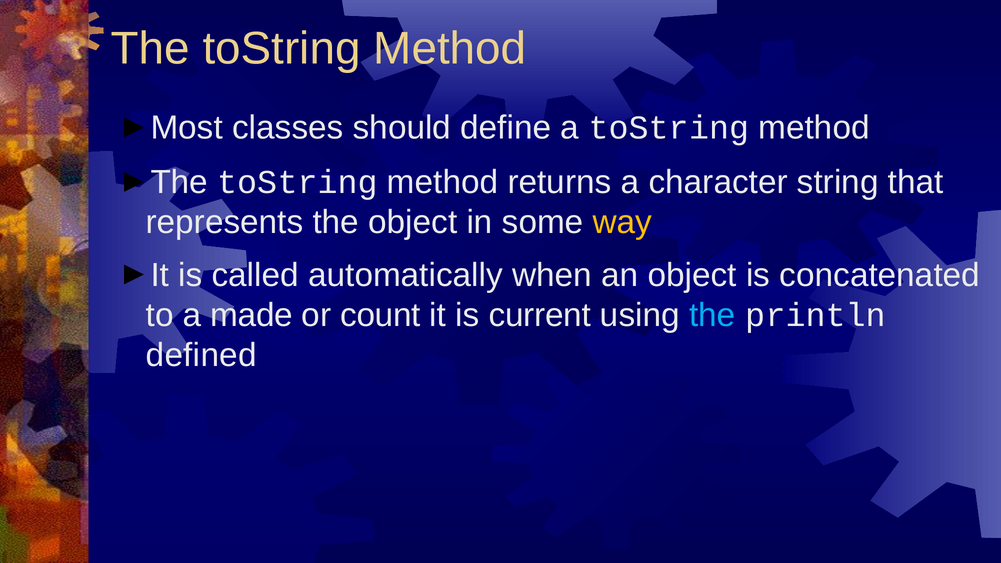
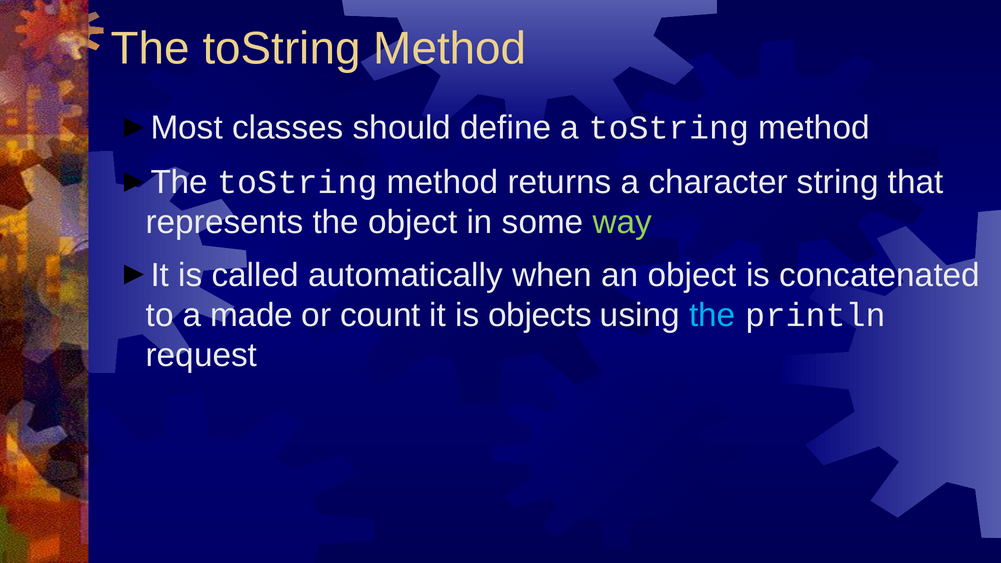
way colour: yellow -> light green (622, 222)
current: current -> objects (540, 315)
defined: defined -> request (201, 355)
